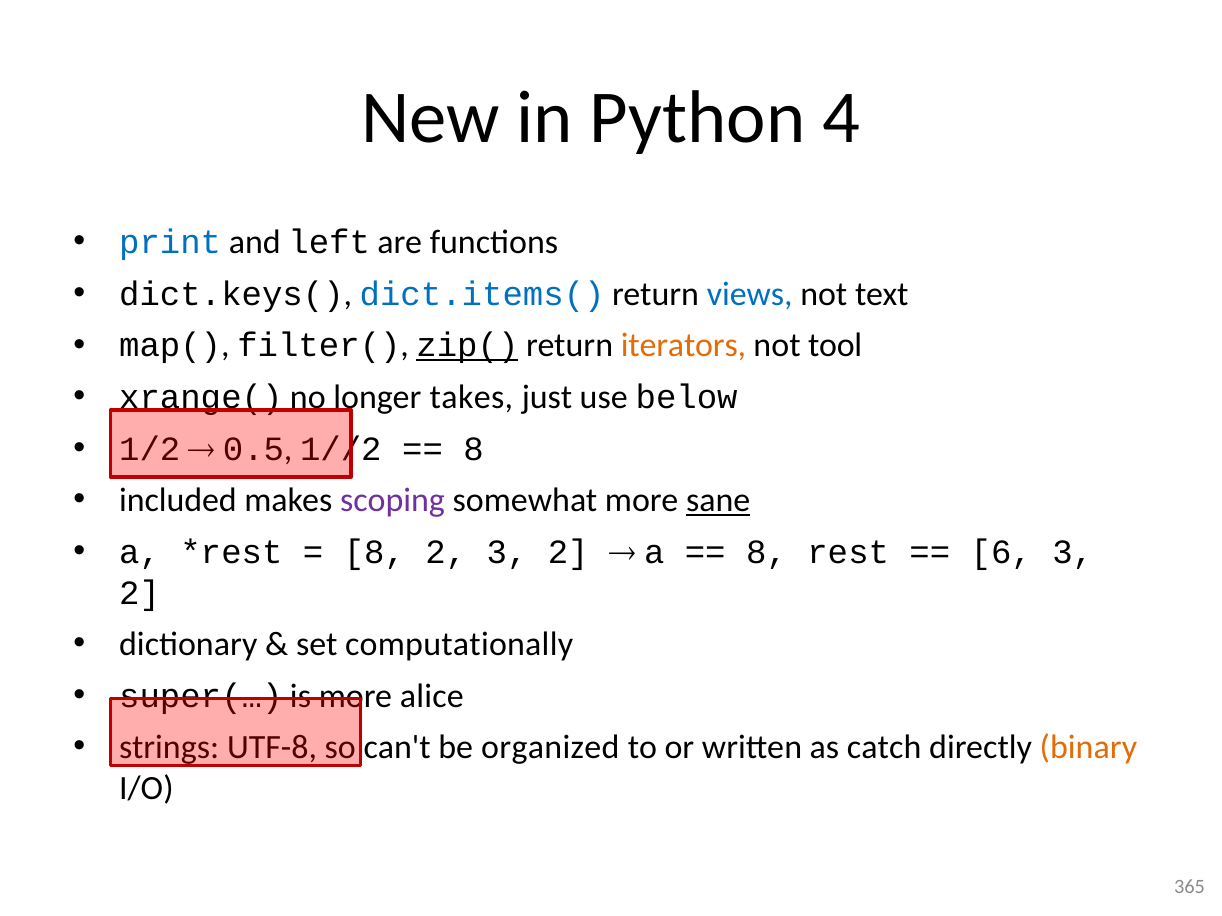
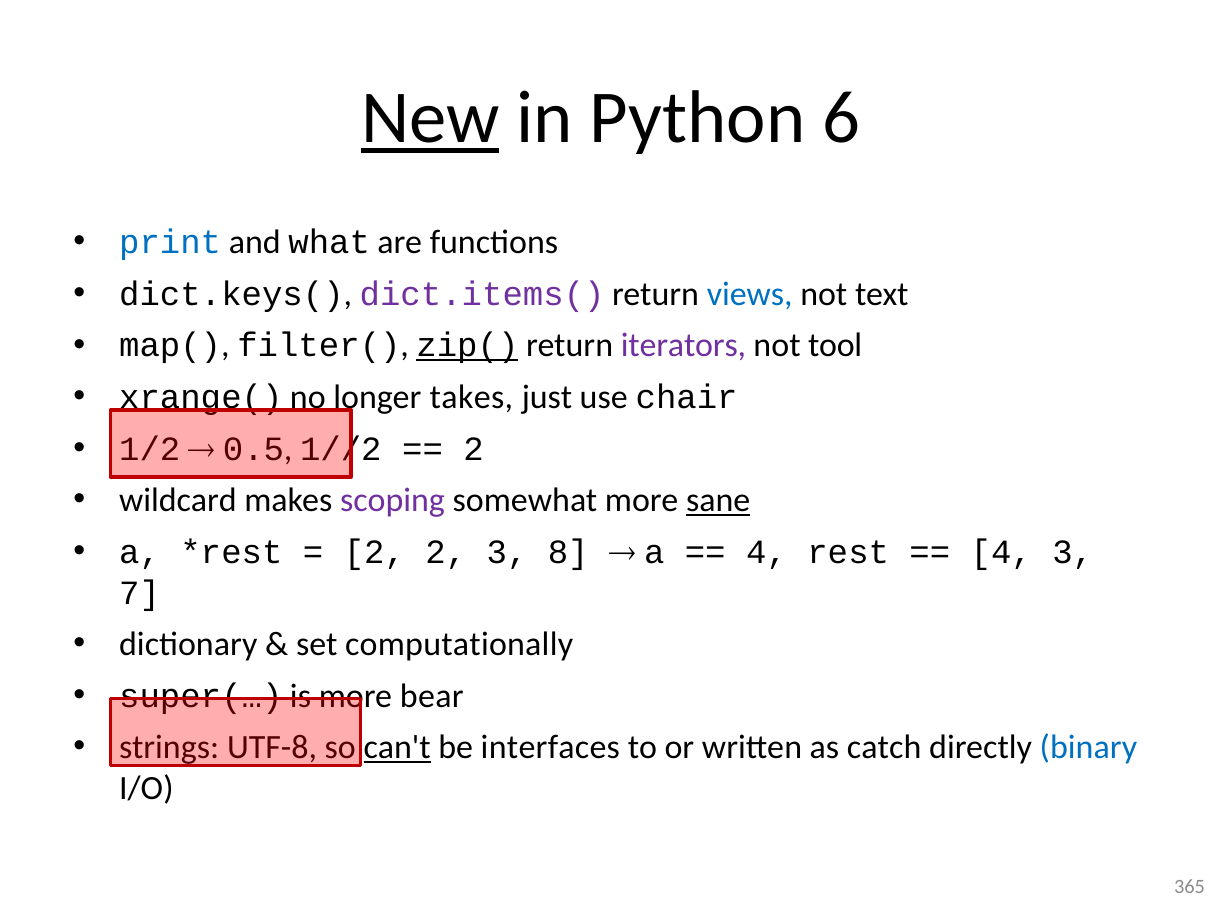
New underline: none -> present (430, 118)
4: 4 -> 6 (841, 118)
left: left -> what (329, 243)
dict.items( colour: blue -> purple (482, 294)
iterators colour: orange -> purple (684, 346)
below: below -> chair (687, 398)
8: 8 -> 2 (473, 449)
included: included -> wildcard (178, 501)
8: 8 -> 2 (374, 552)
2 3 2: 2 -> 8 (568, 552)
8: 8 -> 4 (767, 552)
6: 6 -> 4 (1001, 552)
2: 2 -> 7 (140, 593)
alice: alice -> bear (432, 696)
can't underline: none -> present (397, 748)
organized: organized -> interfaces (550, 748)
binary colour: orange -> blue (1088, 748)
